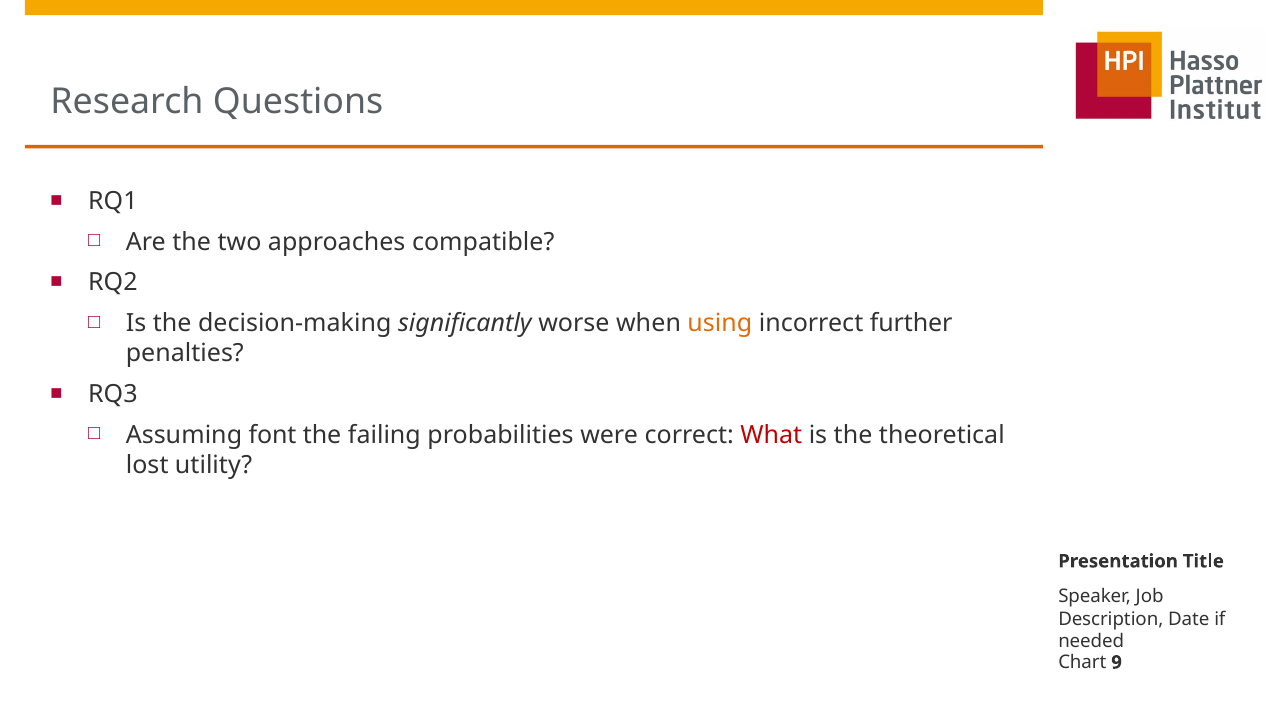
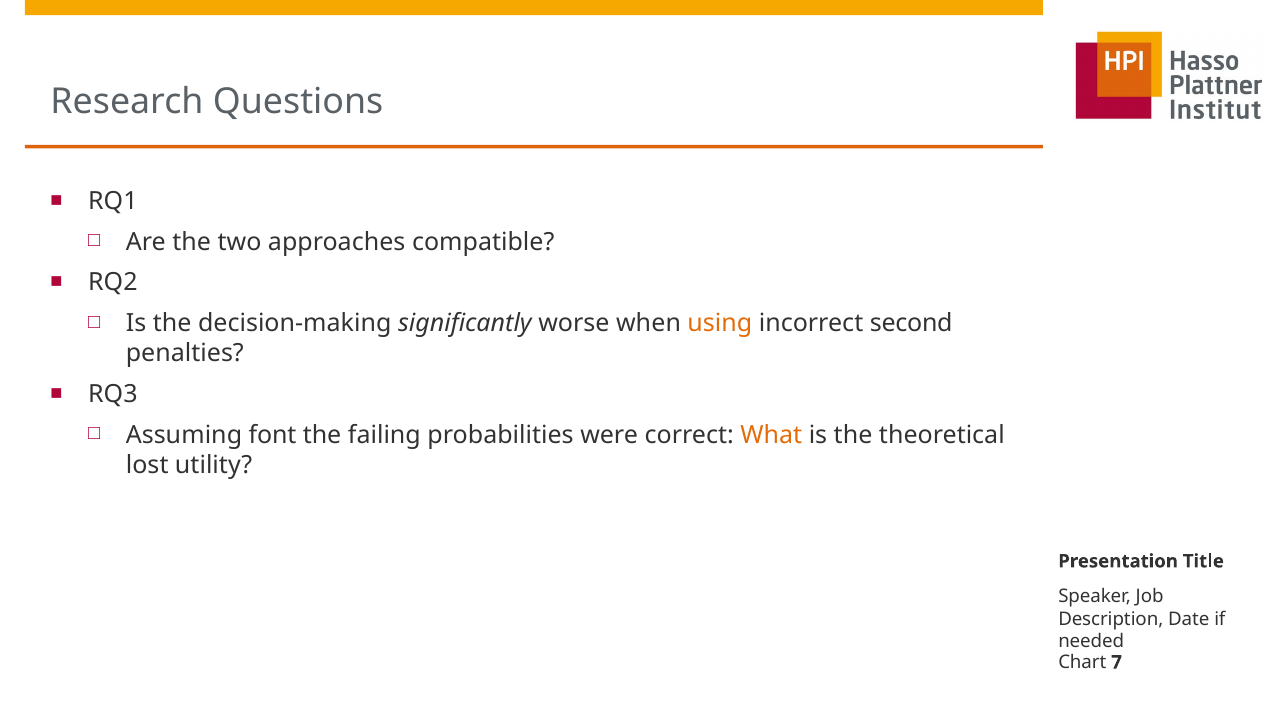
further: further -> second (911, 324)
What colour: red -> orange (771, 435)
9: 9 -> 7 (1117, 663)
